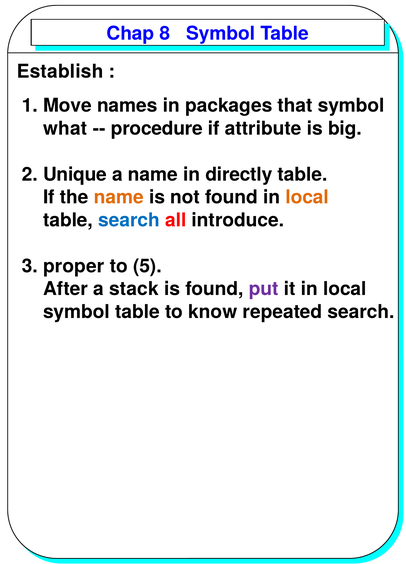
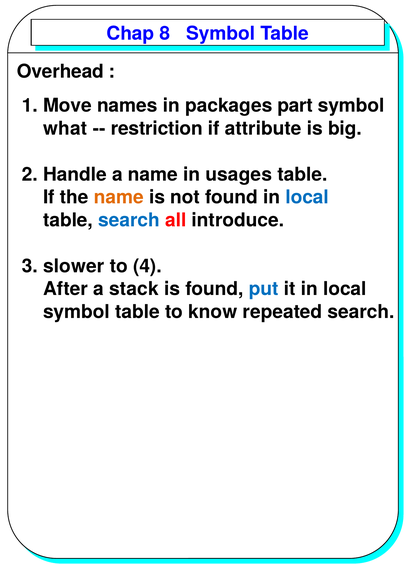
Establish: Establish -> Overhead (60, 71)
that: that -> part (295, 106)
procedure: procedure -> restriction (157, 128)
Unique: Unique -> Handle (75, 174)
directly: directly -> usages (239, 174)
local colour: orange -> blue (307, 197)
proper: proper -> slower (74, 266)
5: 5 -> 4 (147, 266)
put colour: purple -> blue (264, 289)
